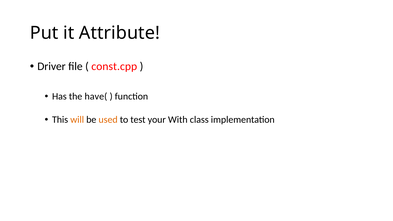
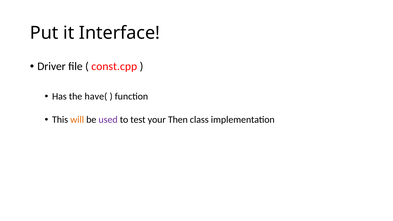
Attribute: Attribute -> Interface (119, 33)
used colour: orange -> purple (108, 120)
With: With -> Then (178, 120)
